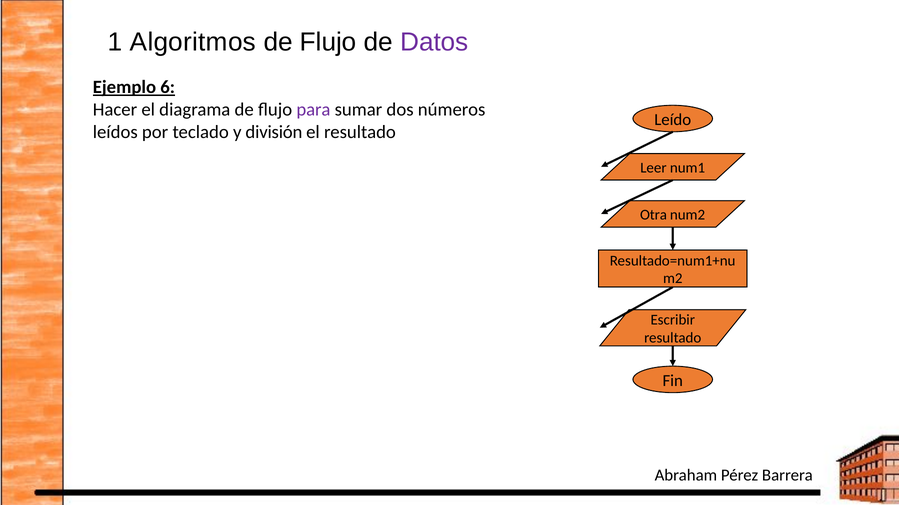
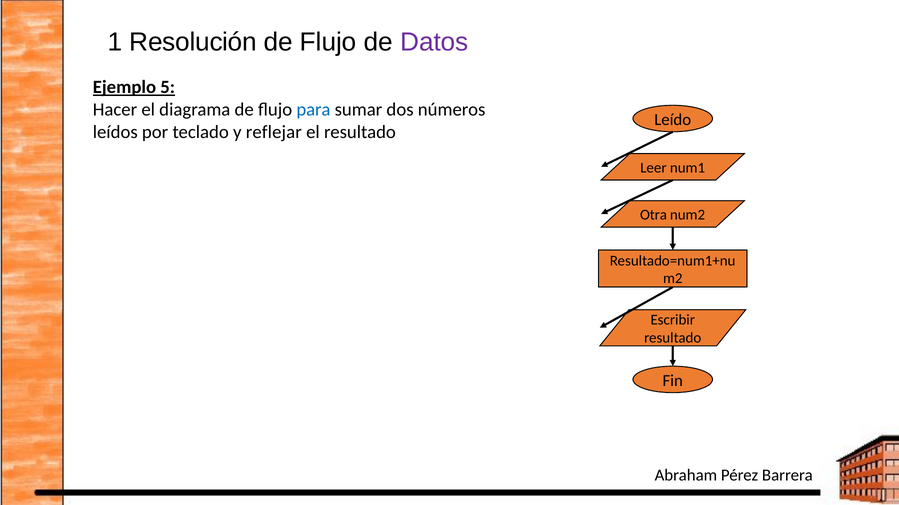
Algoritmos: Algoritmos -> Resolución (193, 42)
6: 6 -> 5 (168, 87)
para colour: purple -> blue (313, 110)
división: división -> reflejar (274, 132)
